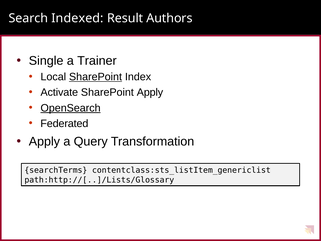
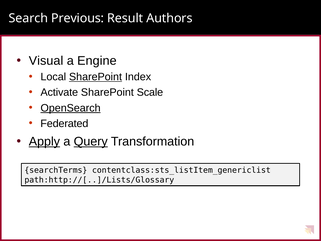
Indexed: Indexed -> Previous (78, 18)
Single: Single -> Visual (46, 61)
Trainer: Trainer -> Engine (97, 61)
SharePoint Apply: Apply -> Scale (150, 92)
Apply underline: none -> present (44, 141)
Query underline: none -> present (91, 141)
